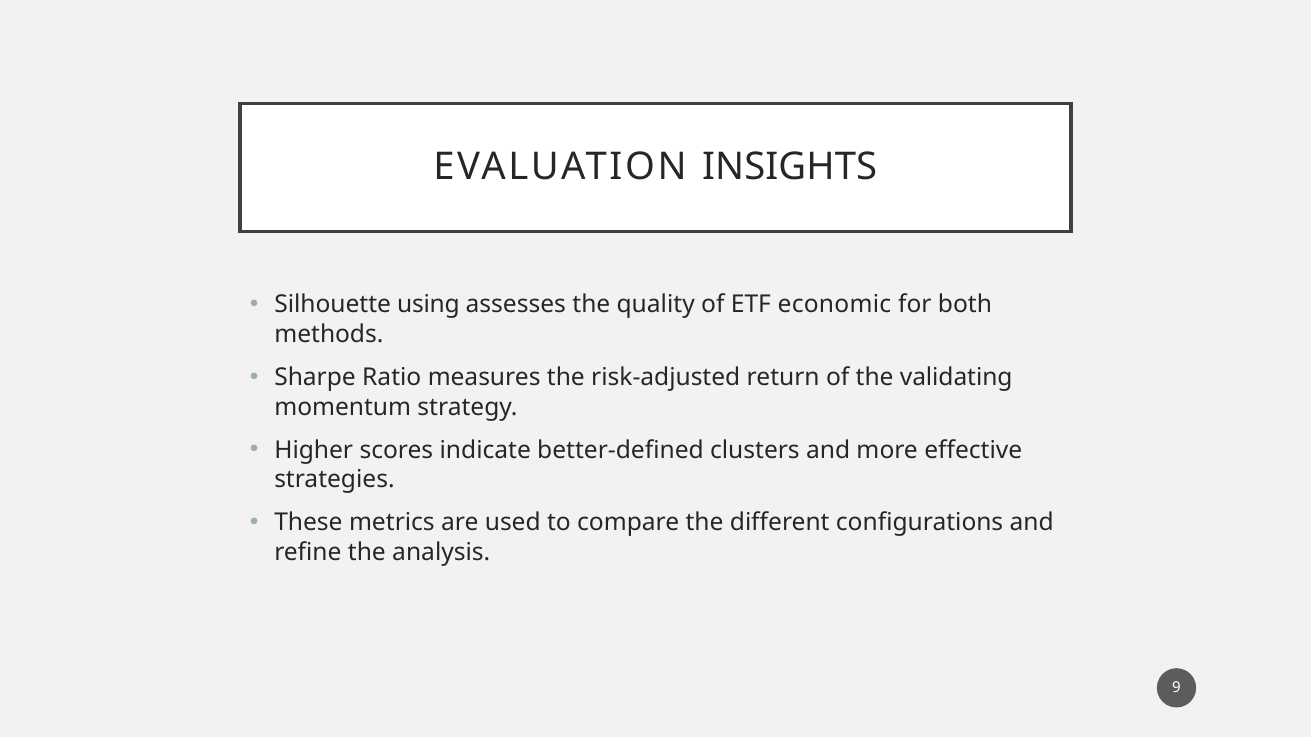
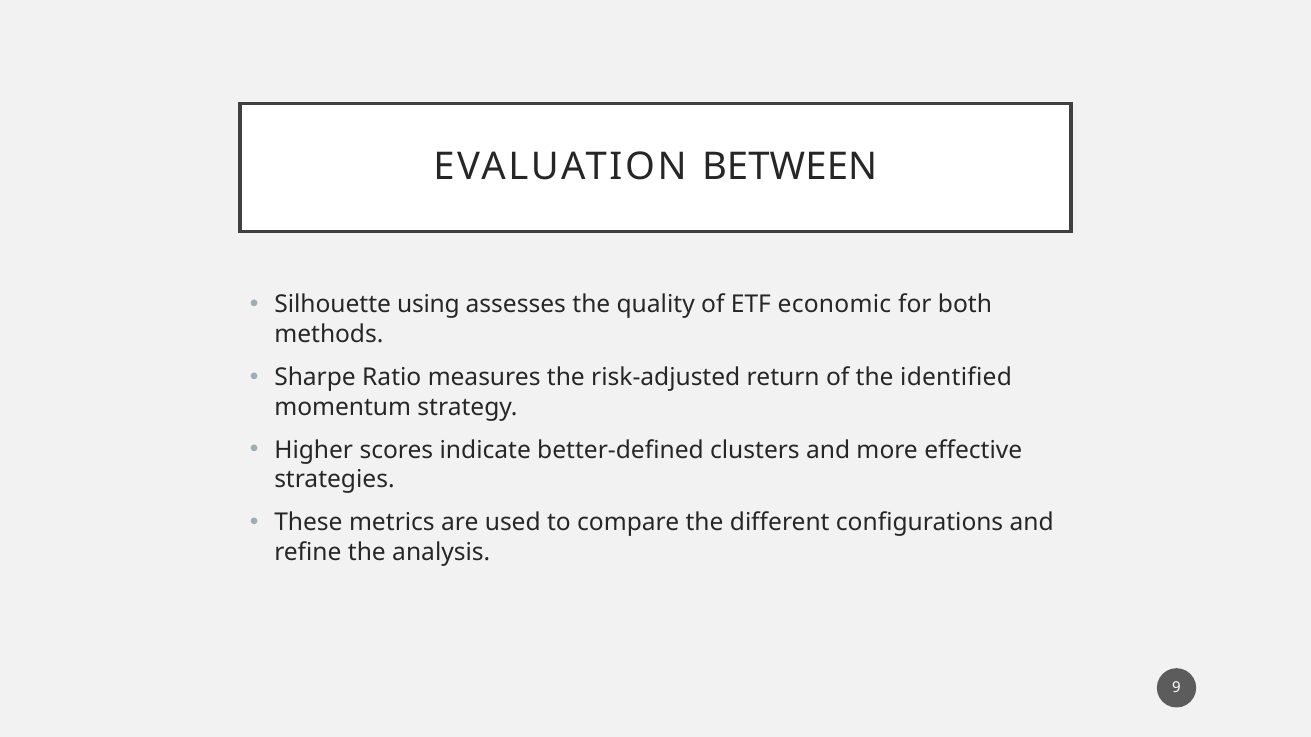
INSIGHTS: INSIGHTS -> BETWEEN (790, 167)
validating: validating -> identified (956, 378)
